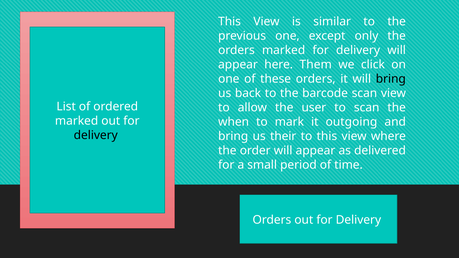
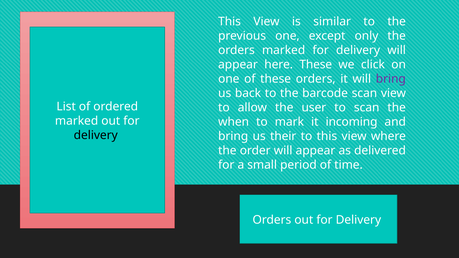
here Them: Them -> These (316, 65)
bring colour: black -> purple (391, 79)
outgoing: outgoing -> incoming (352, 122)
